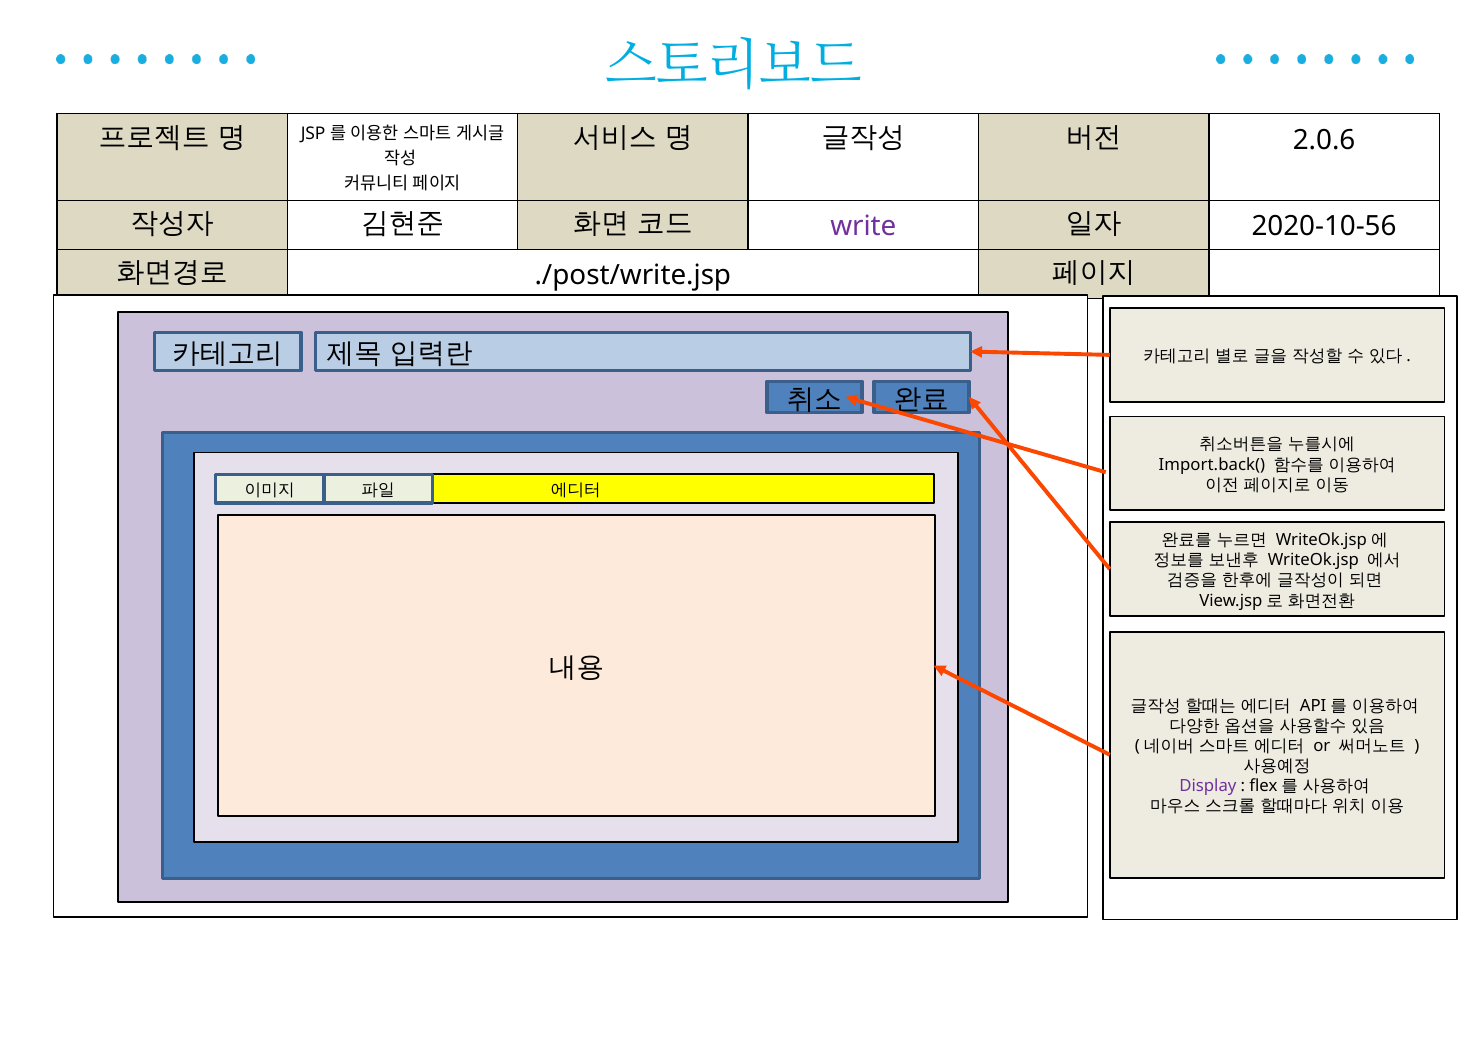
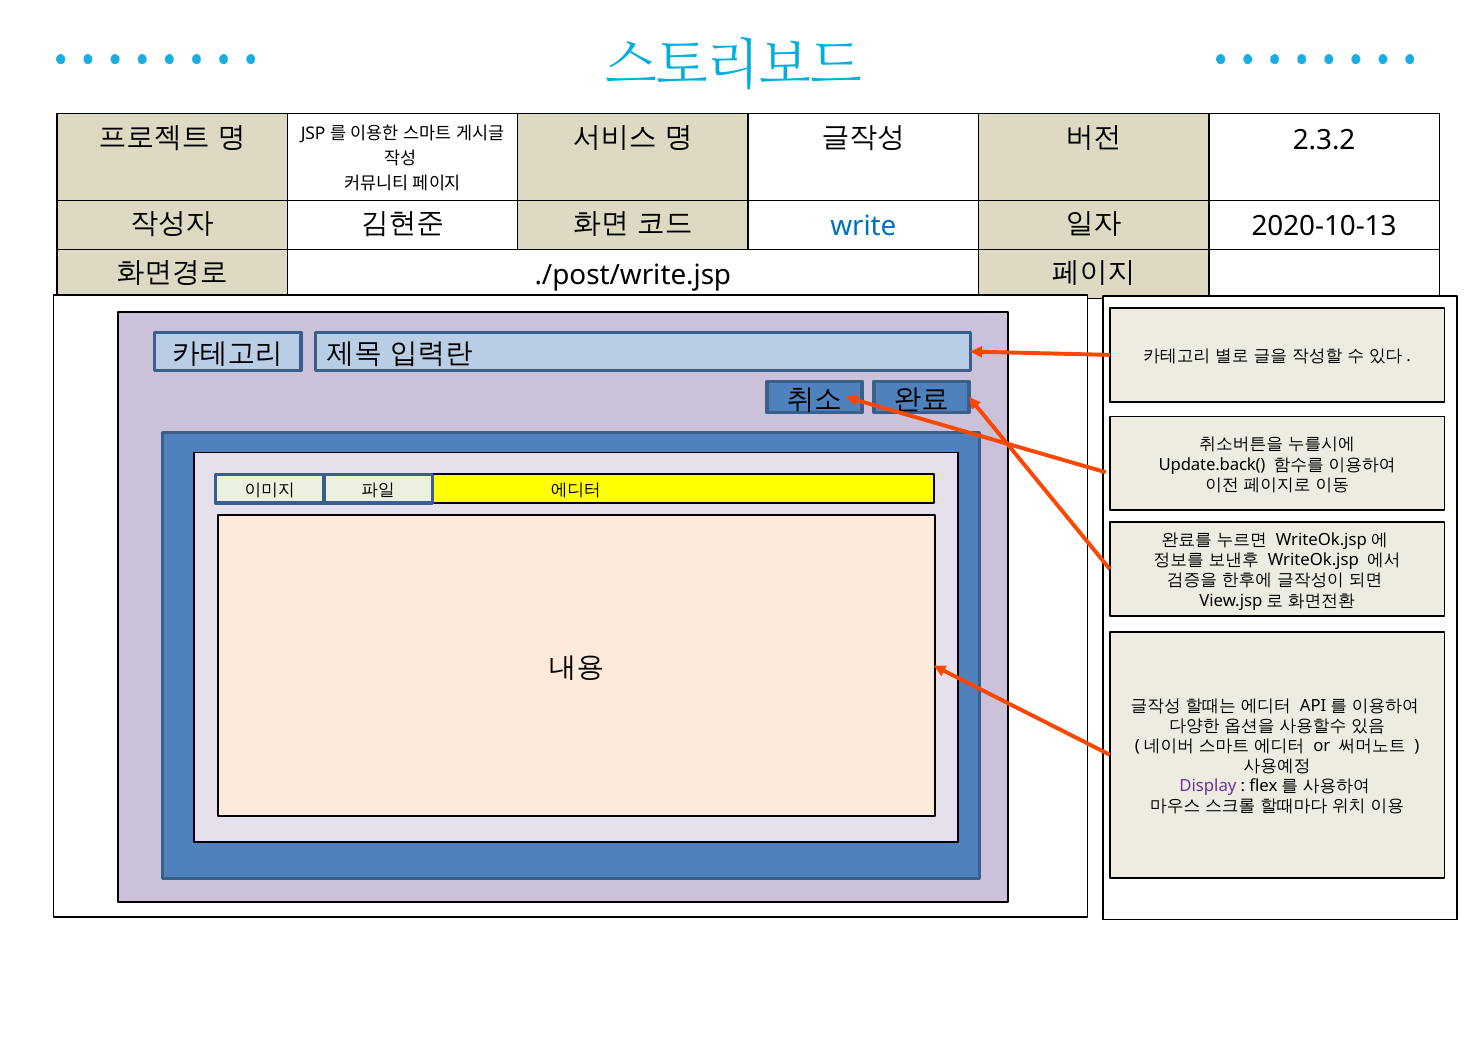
2.0.6: 2.0.6 -> 2.3.2 (1324, 140)
write colour: purple -> blue (863, 226)
2020-10-56: 2020-10-56 -> 2020-10-13 (1324, 226)
Import.back(: Import.back( -> Update.back( (1212, 464)
